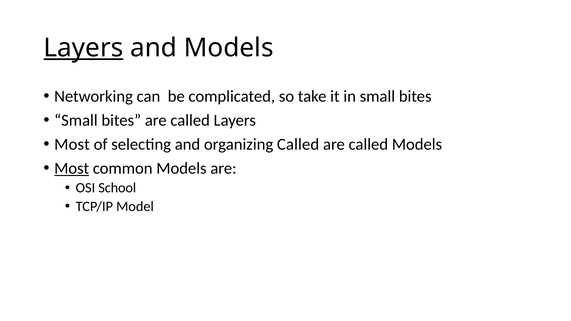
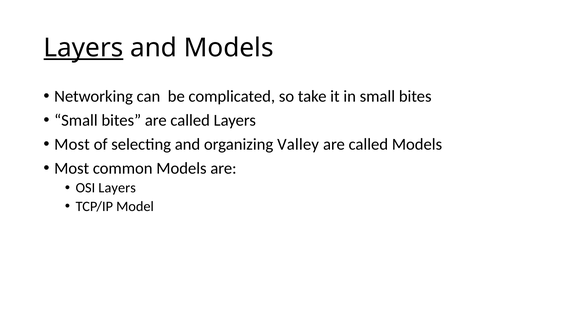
organizing Called: Called -> Valley (298, 144)
Most underline: present -> none (72, 168)
OSI School: School -> Layers (117, 188)
